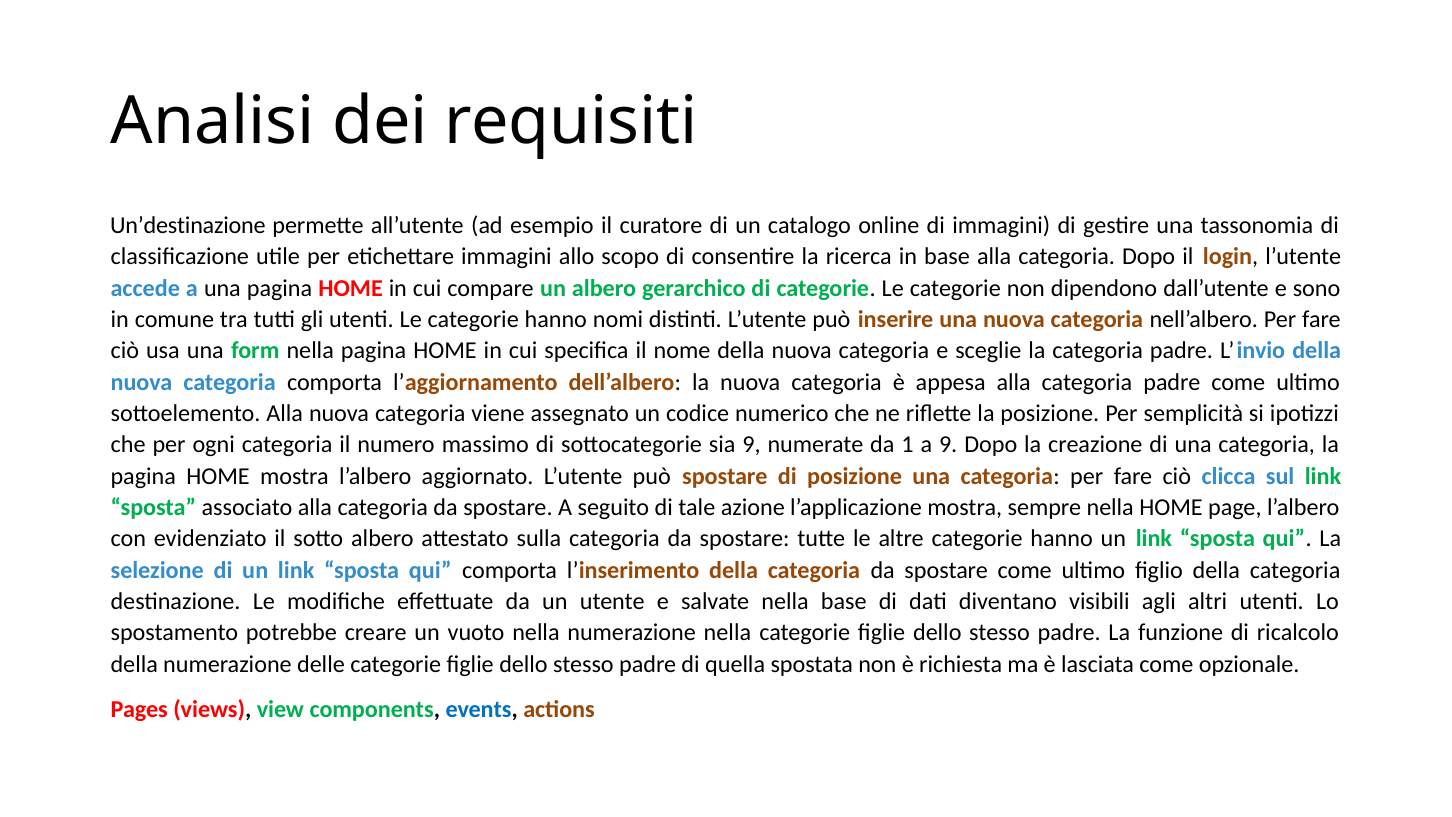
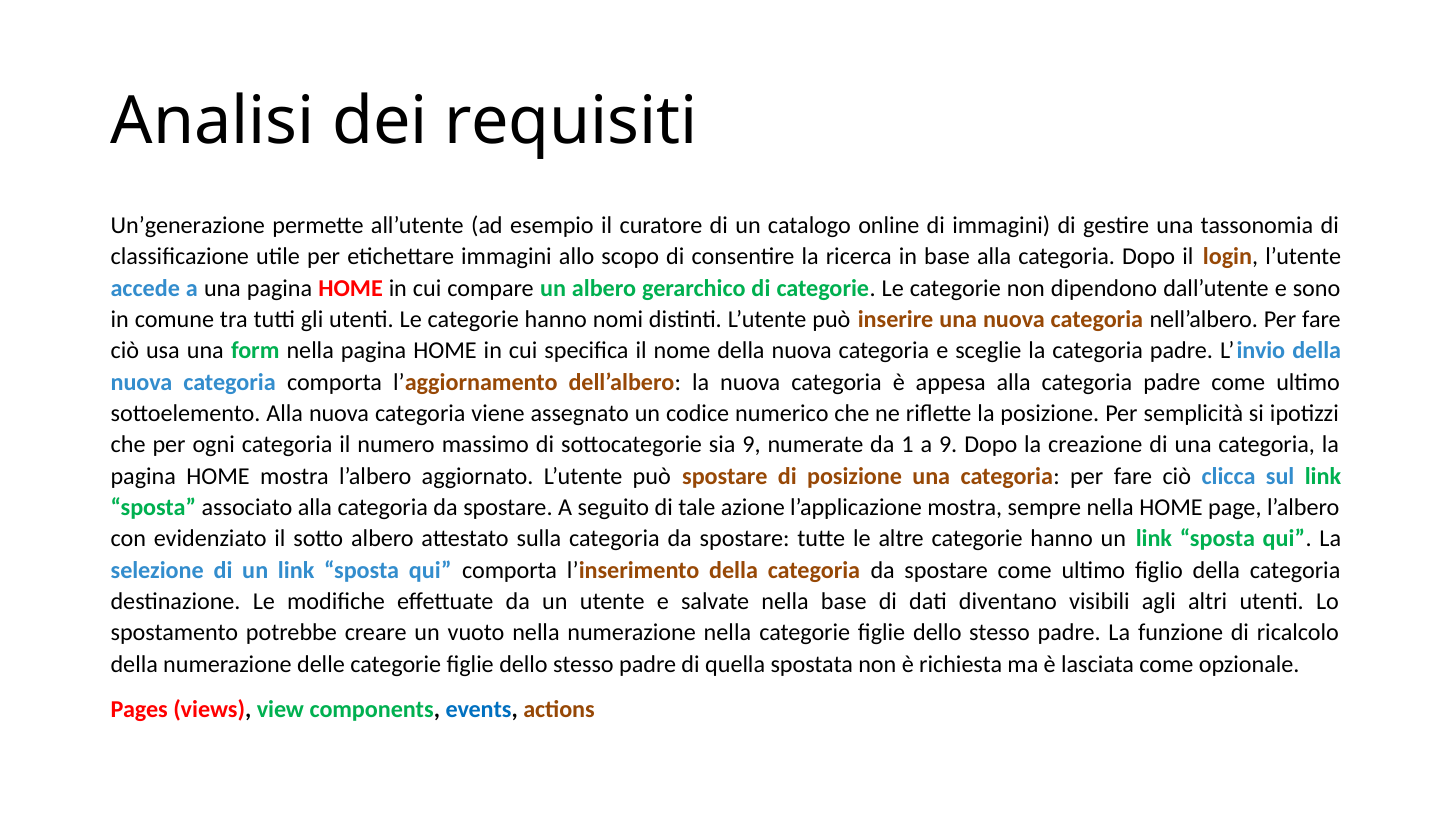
Un’destinazione: Un’destinazione -> Un’generazione (188, 225)
